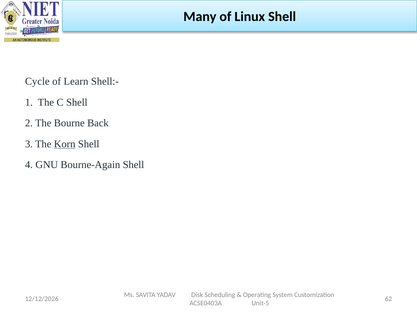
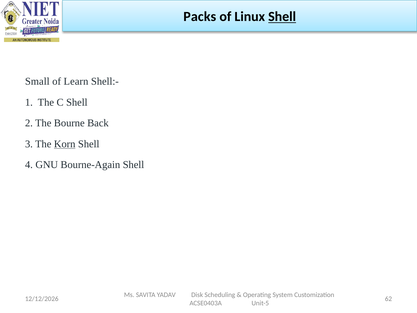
Many: Many -> Packs (200, 17)
Shell underline: none -> present (282, 17)
Cycle: Cycle -> Small (37, 81)
